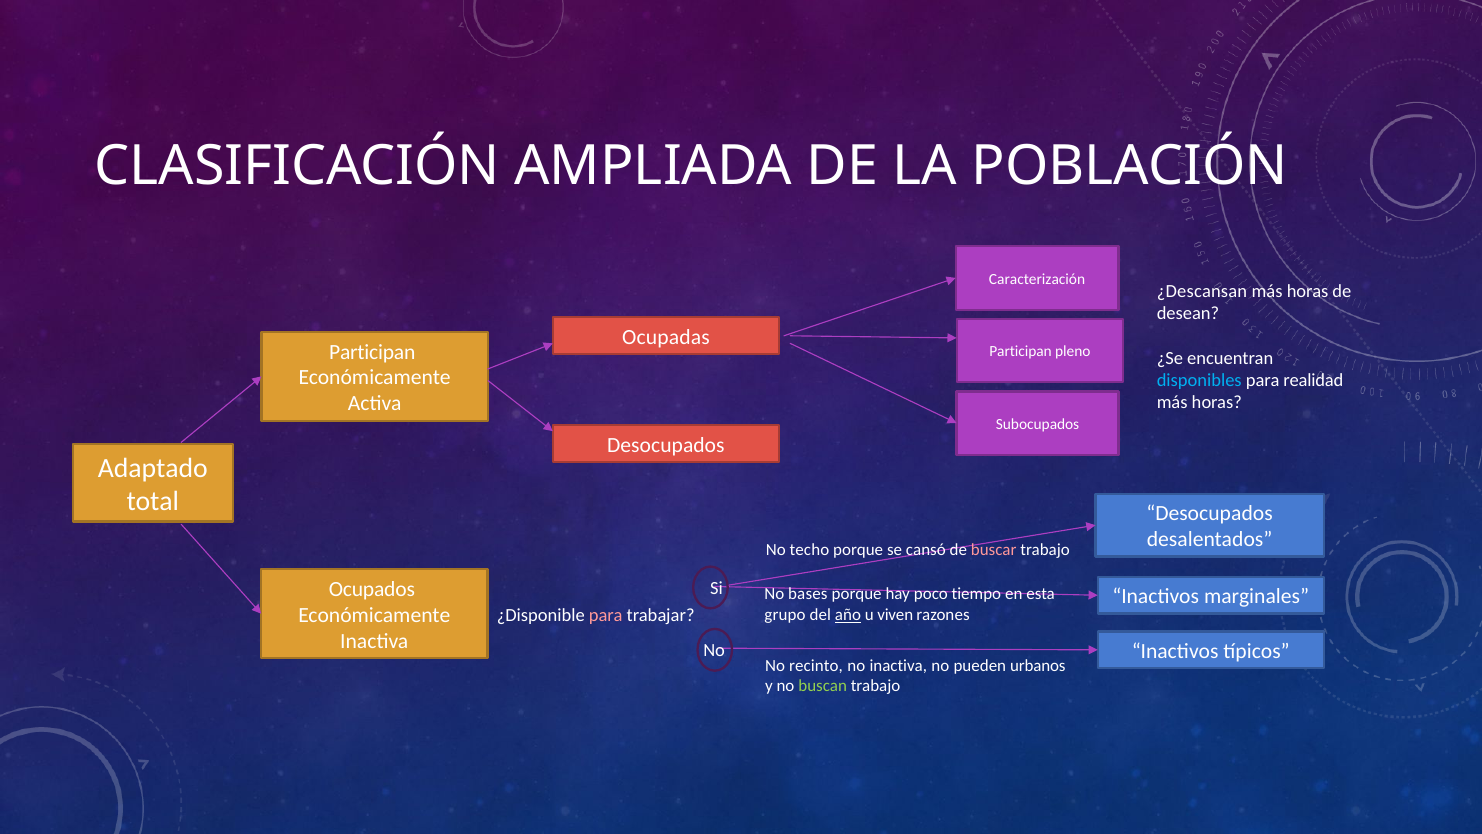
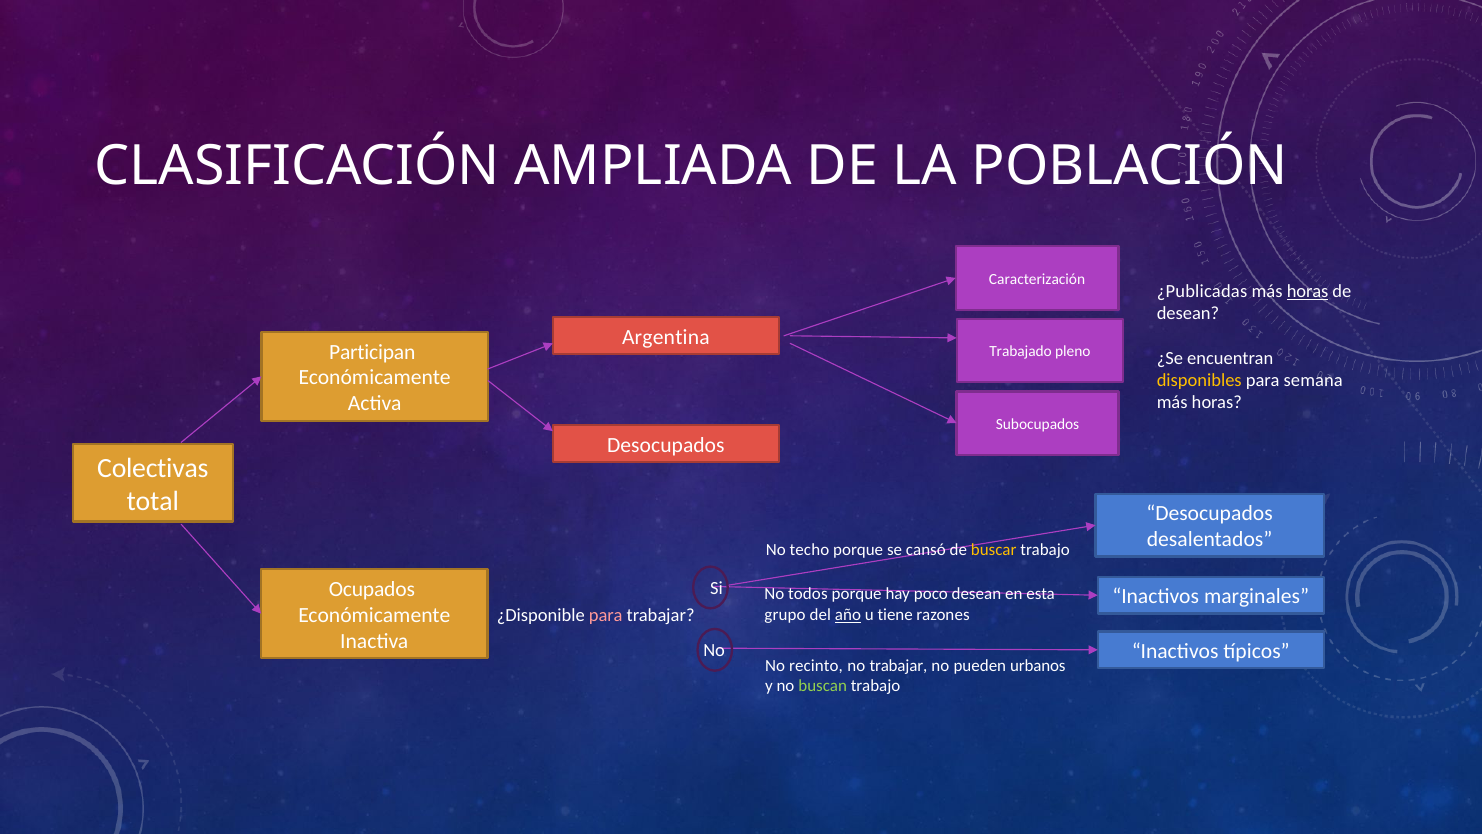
¿Descansan: ¿Descansan -> ¿Publicadas (1202, 291)
horas underline: none -> present (1308, 291)
Ocupadas: Ocupadas -> Argentina (666, 337)
Participan: Participan -> Trabajado (1021, 351)
disponibles colour: light blue -> yellow (1199, 380)
realidad: realidad -> semana (1313, 380)
Adaptado: Adaptado -> Colectivas (153, 468)
buscar colour: pink -> yellow (994, 549)
bases: bases -> todos (808, 594)
poco tiempo: tiempo -> desean (976, 594)
viven: viven -> tiene (895, 614)
no inactiva: inactiva -> trabajar (898, 666)
